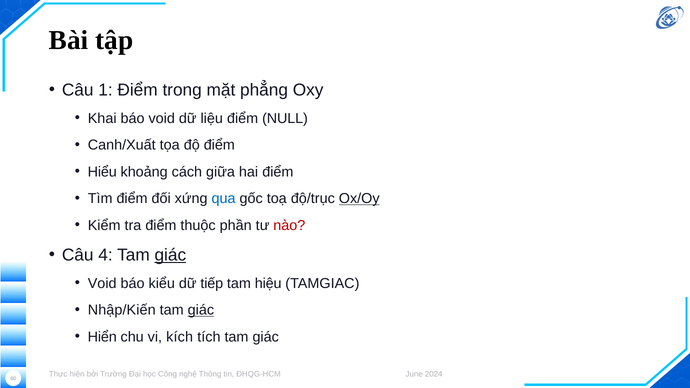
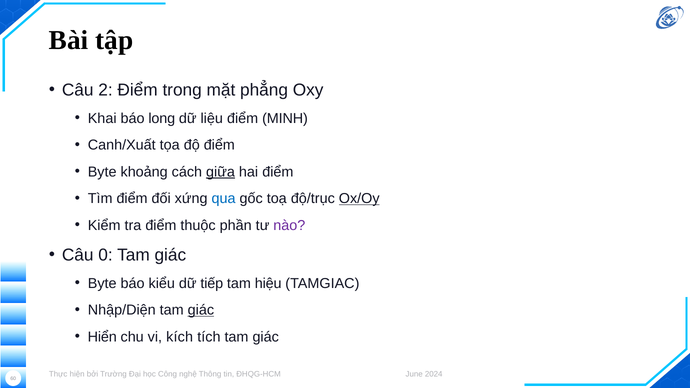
1: 1 -> 2 (105, 90)
báo void: void -> long (162, 118)
NULL: NULL -> MINH (285, 118)
Hiểu: Hiểu -> Byte (102, 172)
giữa underline: none -> present (220, 172)
nào colour: red -> purple (289, 225)
4: 4 -> 0 (105, 255)
giác underline: present -> none (170, 255)
Void: Void -> Byte (102, 283)
Nhập/Kiến: Nhập/Kiến -> Nhập/Diện (122, 310)
